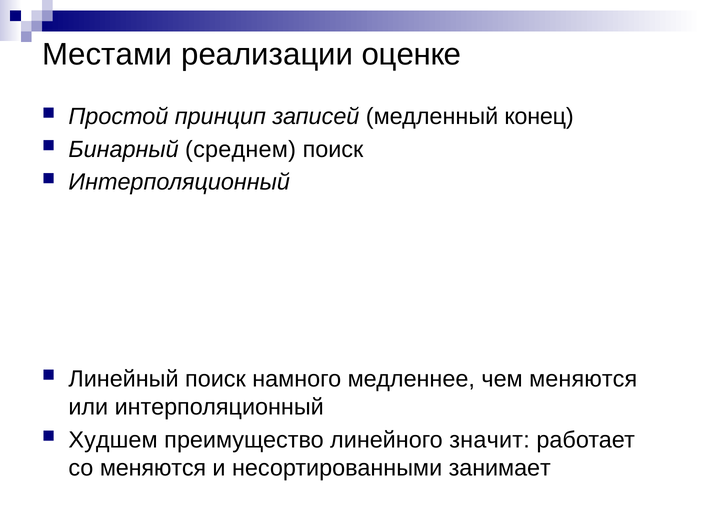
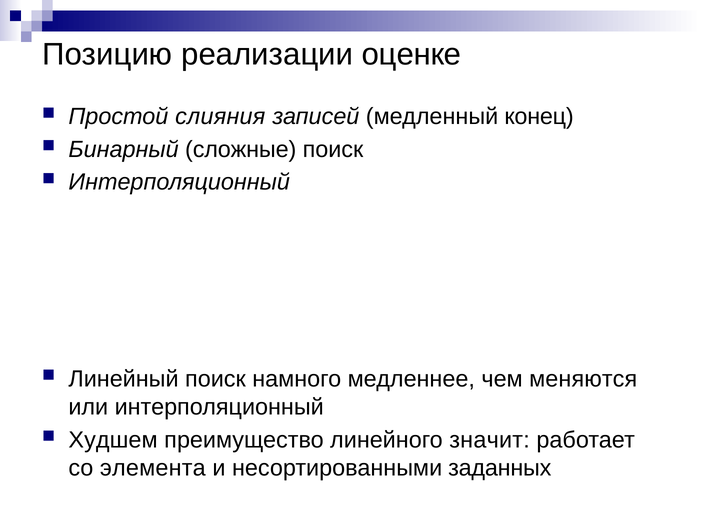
Местами: Местами -> Позицию (107, 55)
принцип: принцип -> слияния (220, 117)
среднем: среднем -> сложные (241, 149)
со меняются: меняются -> элемента (153, 468)
занимает: занимает -> заданных (500, 468)
